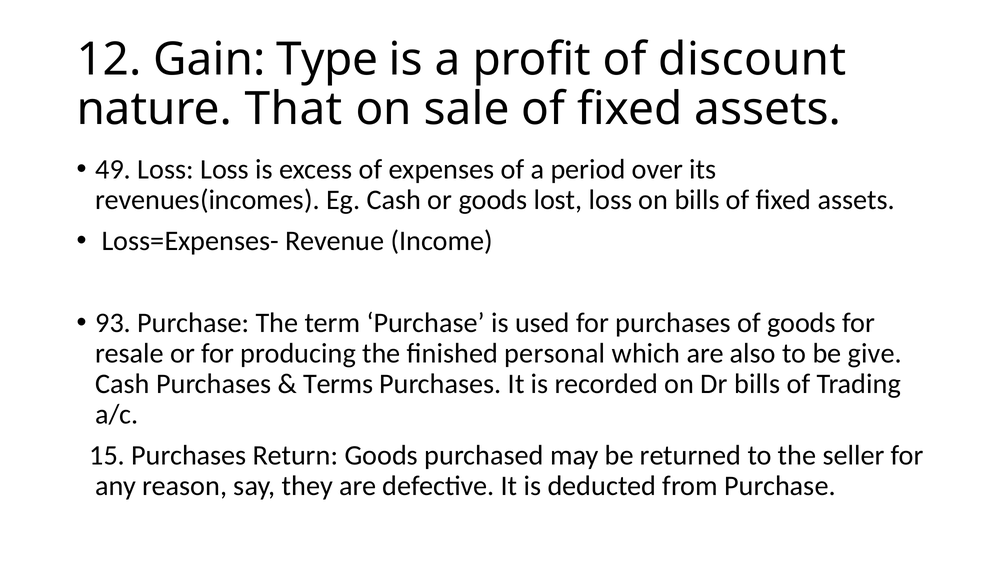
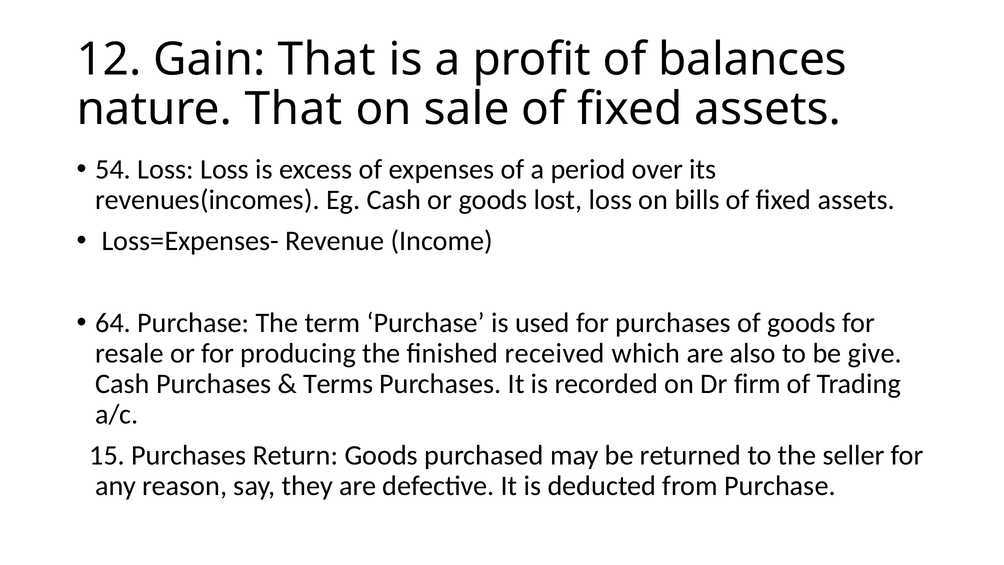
Gain Type: Type -> That (327, 59)
discount: discount -> balances (753, 59)
49: 49 -> 54 (113, 169)
93: 93 -> 64 (113, 323)
personal: personal -> received (555, 353)
Dr bills: bills -> firm (757, 384)
